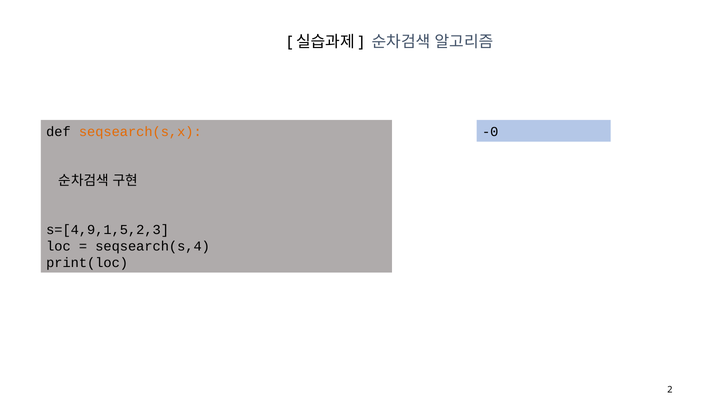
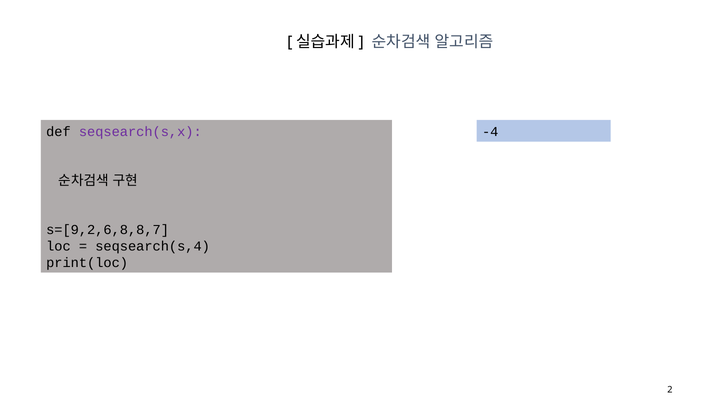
seqsearch(s,x colour: orange -> purple (140, 132)
-0: -0 -> -4 (490, 132)
s=[4,9,1,5,2,3: s=[4,9,1,5,2,3 -> s=[9,2,6,8,8,7 (108, 230)
